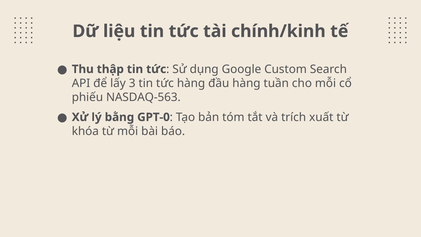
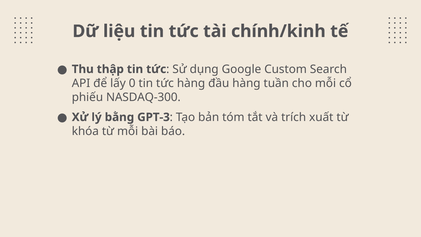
3: 3 -> 0 (132, 83)
NASDAQ-563: NASDAQ-563 -> NASDAQ-300 (143, 97)
GPT-0: GPT-0 -> GPT-3 (154, 117)
